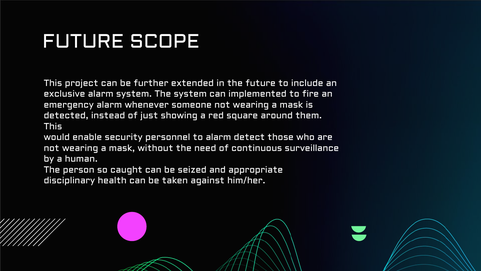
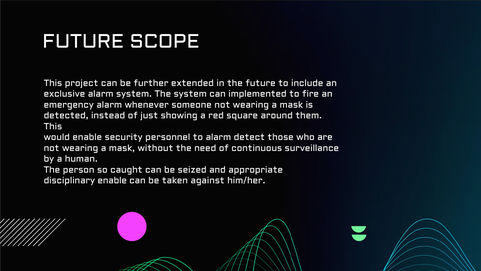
disciplinary health: health -> enable (112, 180)
